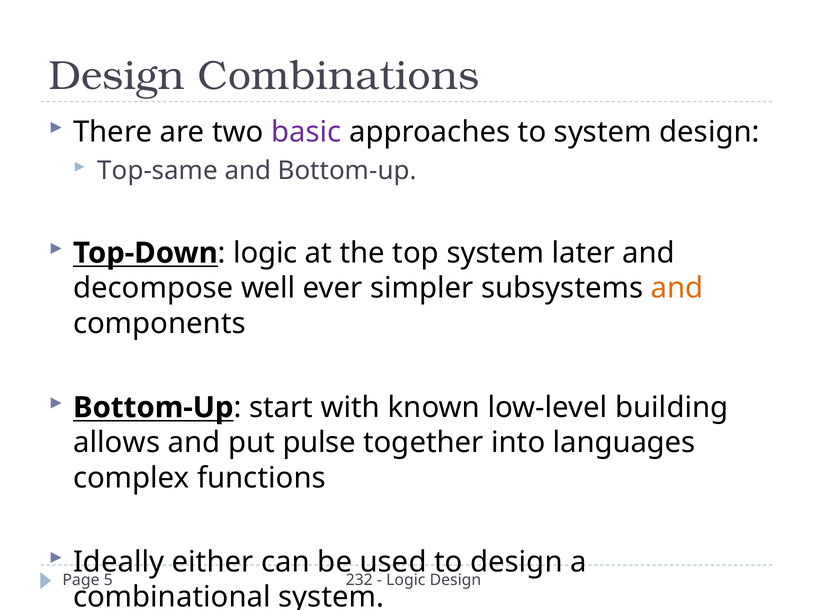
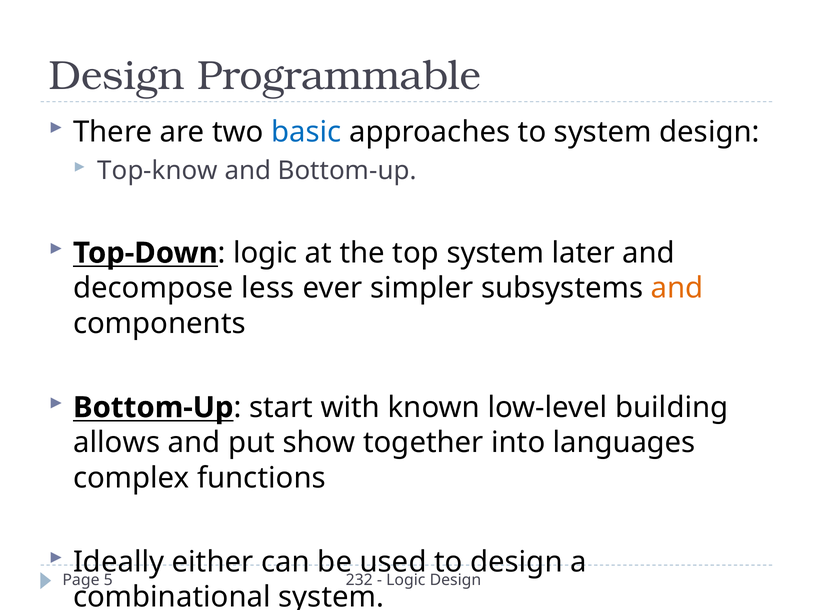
Combinations: Combinations -> Programmable (339, 76)
basic colour: purple -> blue (306, 132)
Top-same: Top-same -> Top-know (158, 171)
well: well -> less (268, 288)
pulse: pulse -> show (319, 443)
